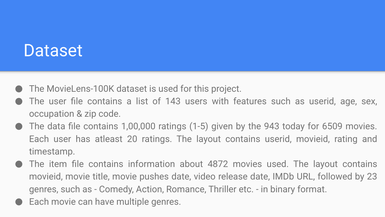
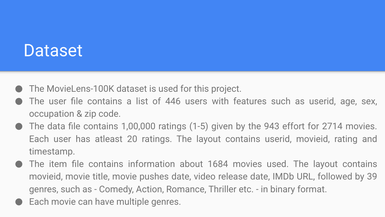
143: 143 -> 446 (173, 101)
today: today -> effort (294, 126)
6509: 6509 -> 2714 (332, 126)
4872: 4872 -> 1684 (218, 164)
23: 23 -> 39 (372, 176)
